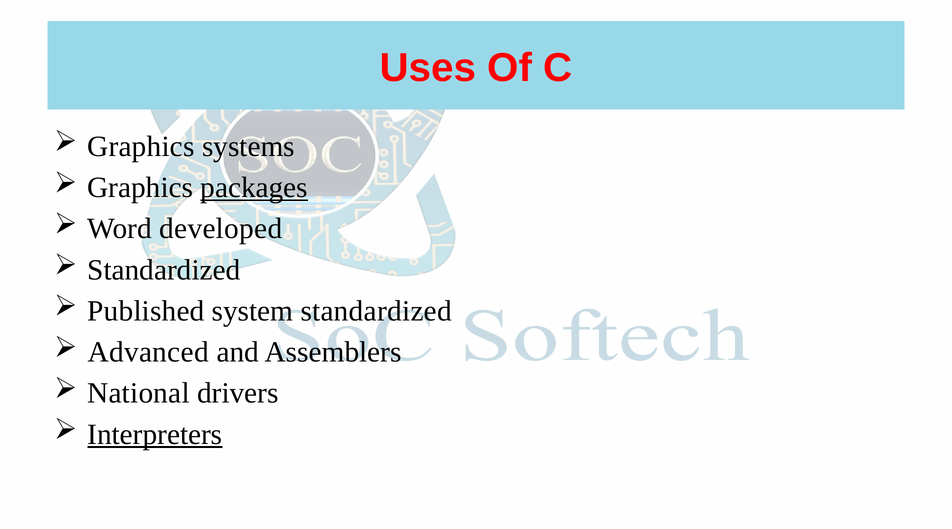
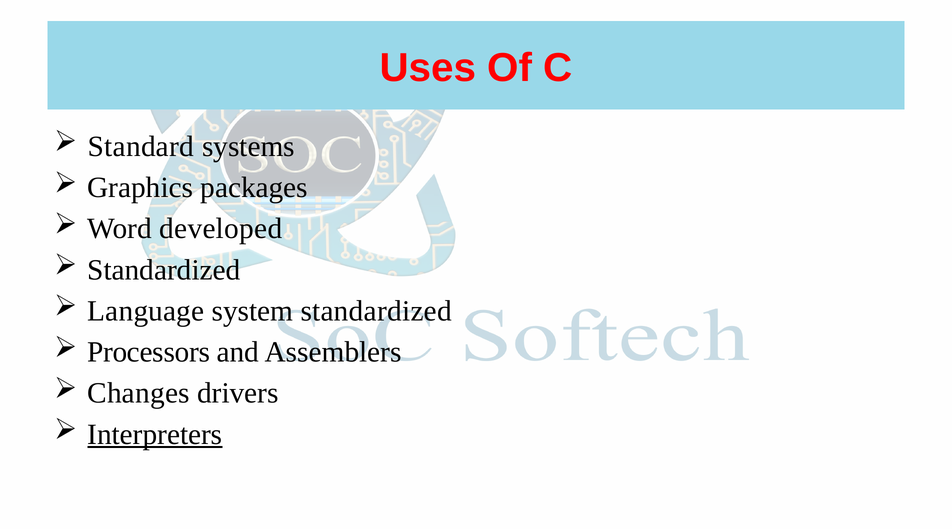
Graphics: Graphics -> Standard (141, 146)
packages underline: present -> none (254, 188)
Published: Published -> Language (146, 311)
Advanced: Advanced -> Processors (149, 352)
National: National -> Changes (138, 393)
